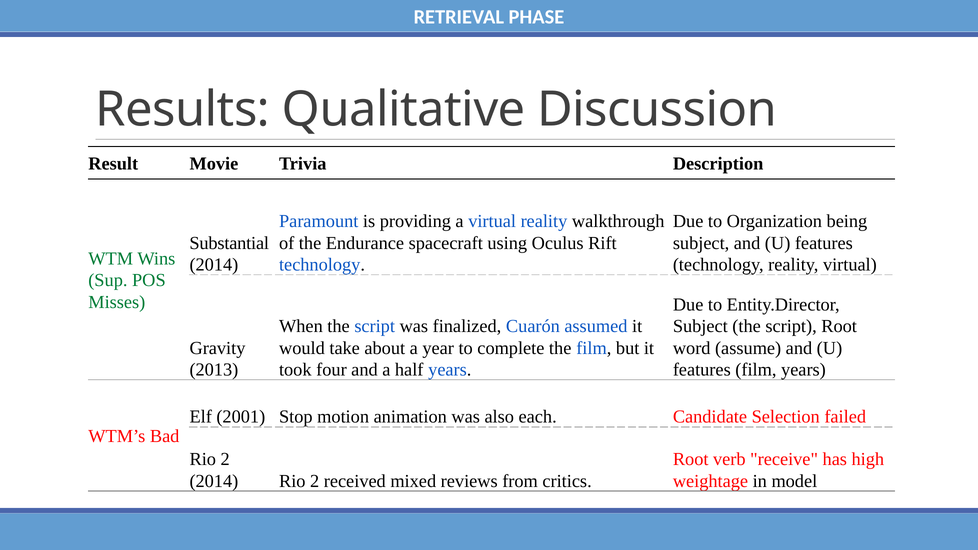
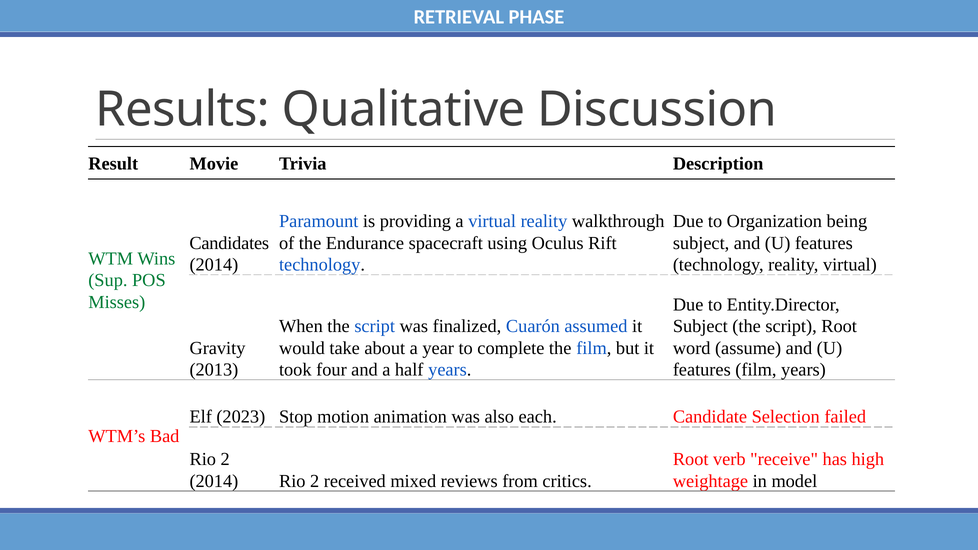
Substantial: Substantial -> Candidates (229, 243)
2001: 2001 -> 2023 (241, 417)
